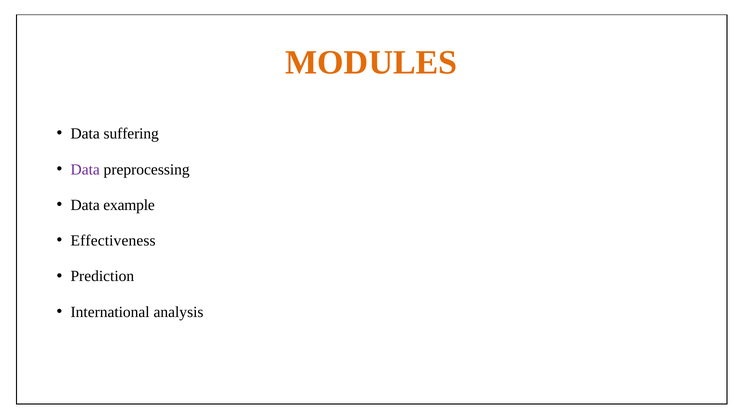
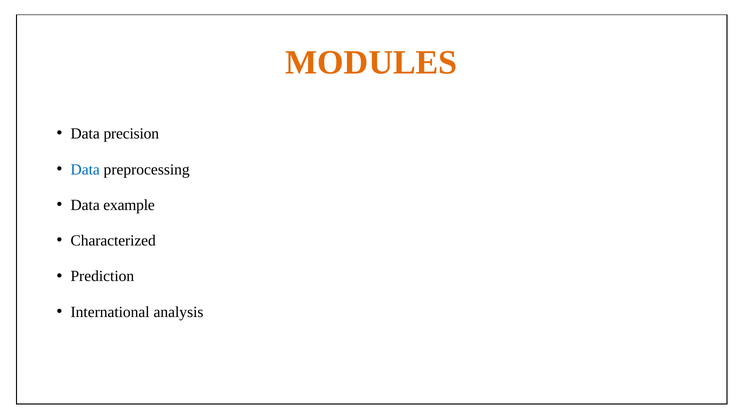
suffering: suffering -> precision (131, 134)
Data colour: purple -> blue (85, 169)
Effectiveness: Effectiveness -> Characterized (113, 241)
